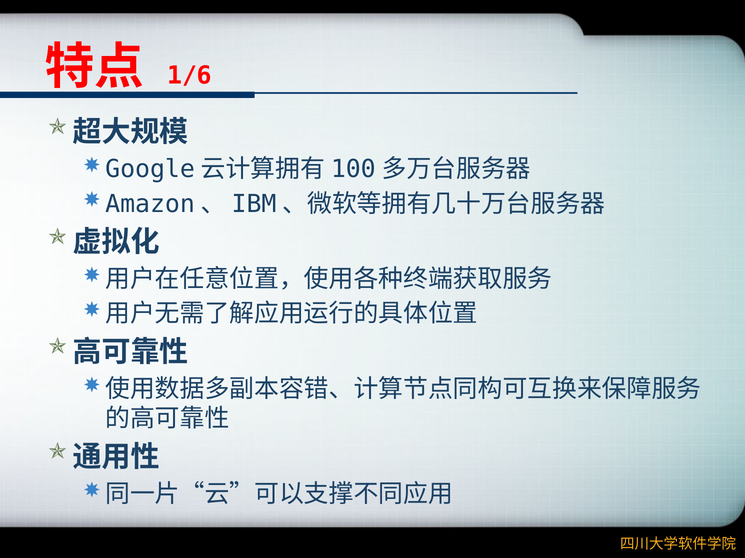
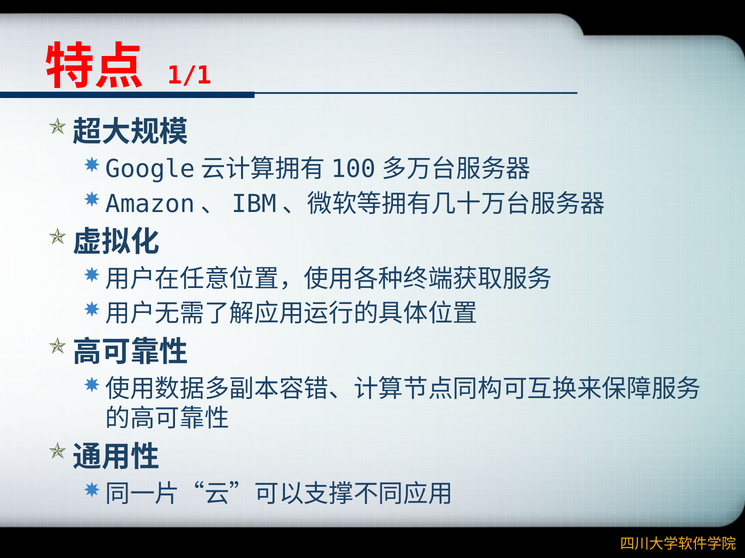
1/6: 1/6 -> 1/1 (190, 76)
